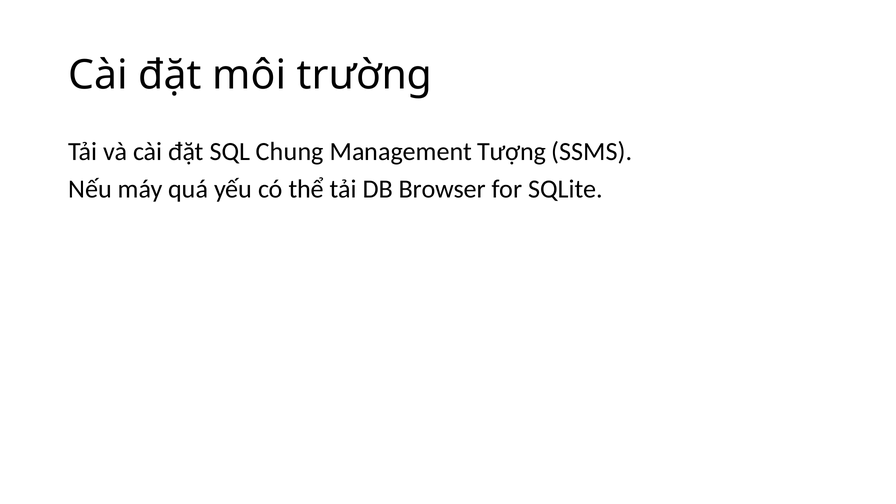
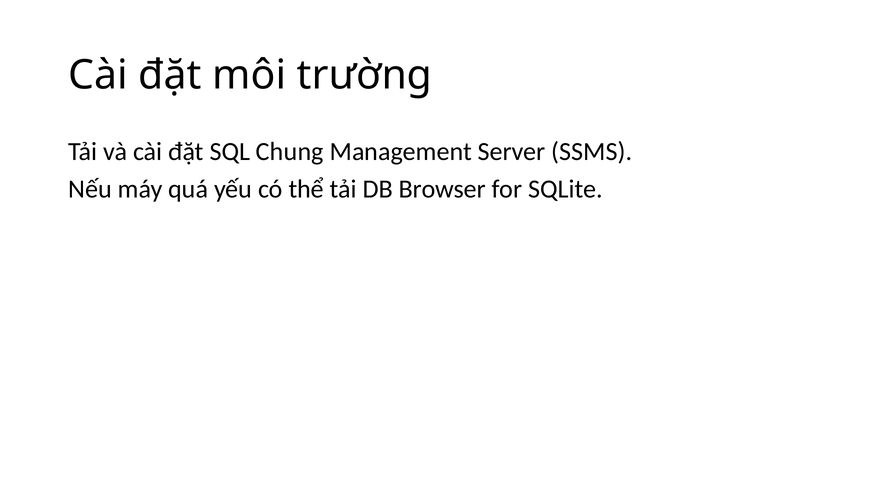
Tượng: Tượng -> Server (512, 151)
